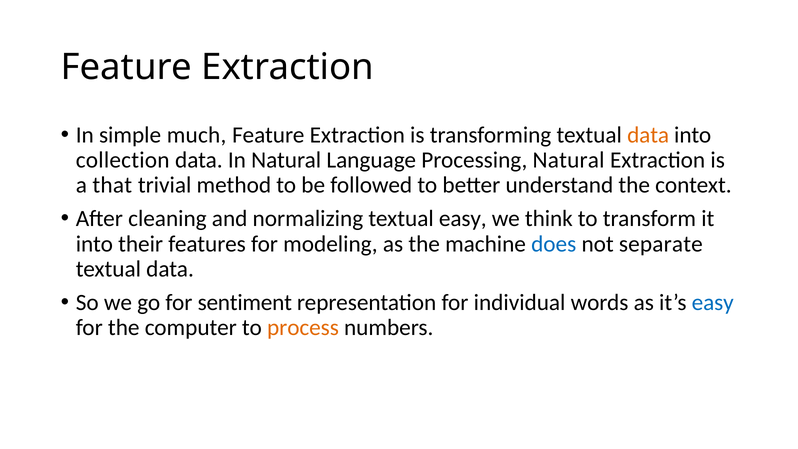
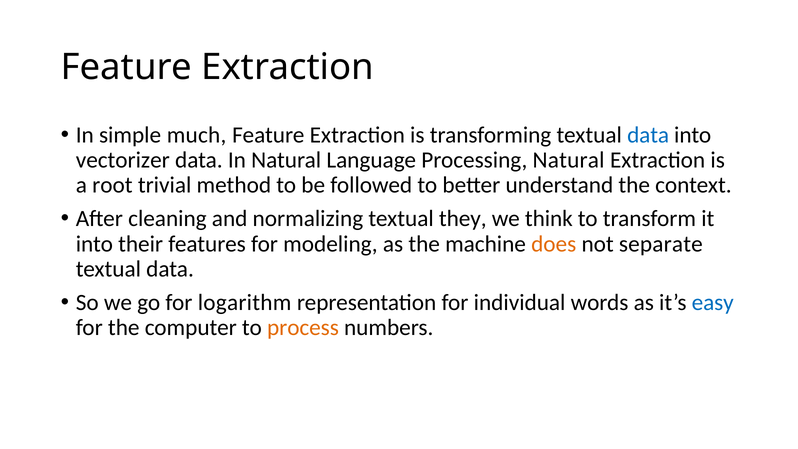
data colour: orange -> blue (648, 135)
collection: collection -> vectorizer (123, 160)
that: that -> root (112, 185)
textual easy: easy -> they (463, 219)
does colour: blue -> orange (554, 244)
sentiment: sentiment -> logarithm (245, 302)
